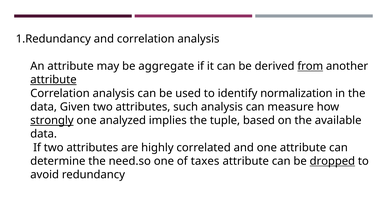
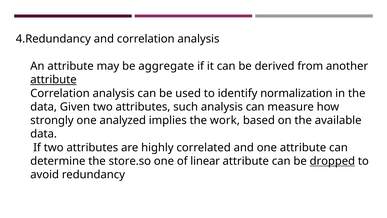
1.Redundancy: 1.Redundancy -> 4.Redundancy (53, 39)
from underline: present -> none (310, 66)
strongly underline: present -> none (52, 120)
tuple: tuple -> work (225, 120)
need.so: need.so -> store.so (130, 161)
taxes: taxes -> linear (205, 161)
